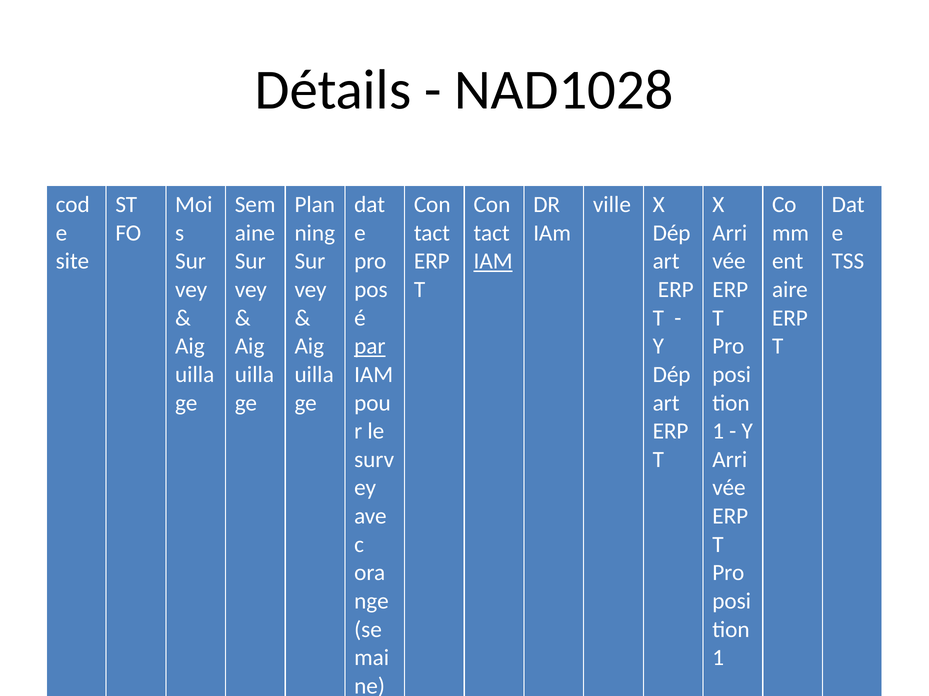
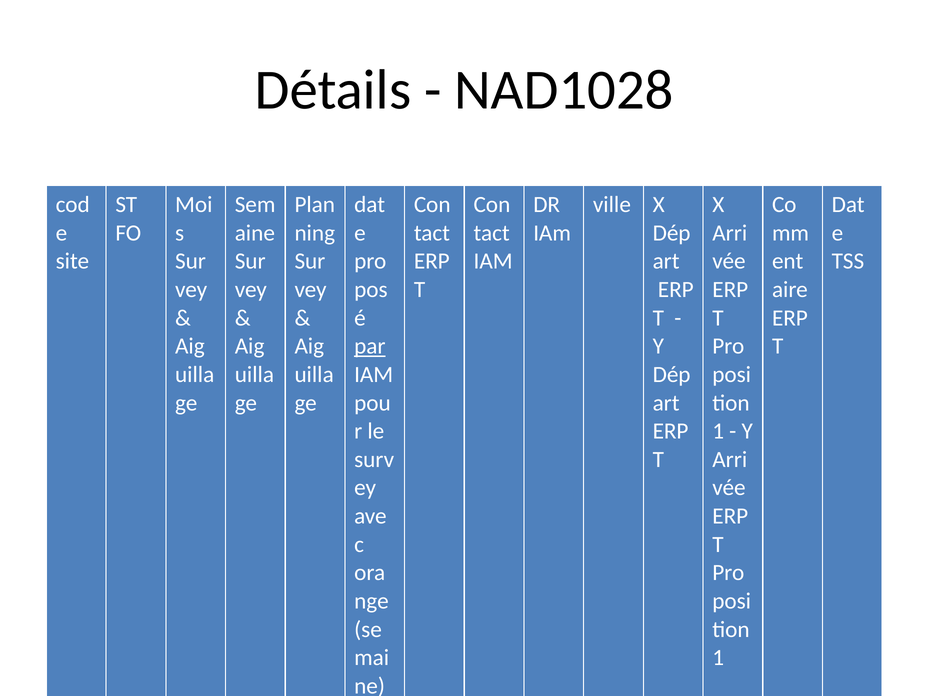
IAM underline: present -> none (493, 262)
